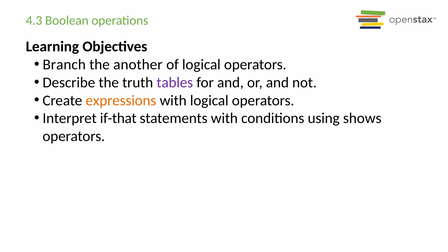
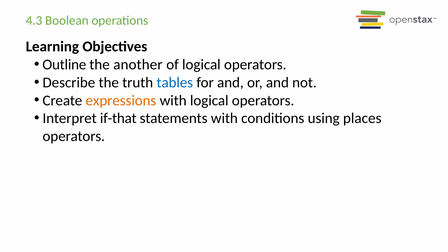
Branch: Branch -> Outline (64, 65)
tables colour: purple -> blue (175, 83)
shows: shows -> places (362, 118)
